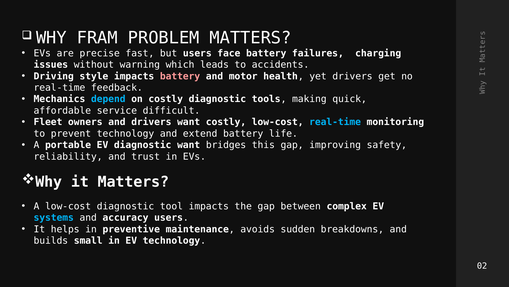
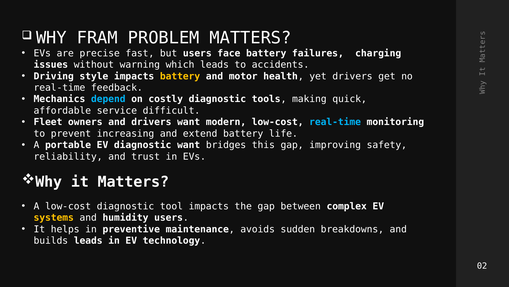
battery colour: pink -> yellow (180, 76)
want costly: costly -> modern (226, 122)
prevent technology: technology -> increasing (126, 133)
systems colour: light blue -> yellow (54, 217)
accuracy: accuracy -> humidity (126, 217)
builds small: small -> leads (88, 240)
